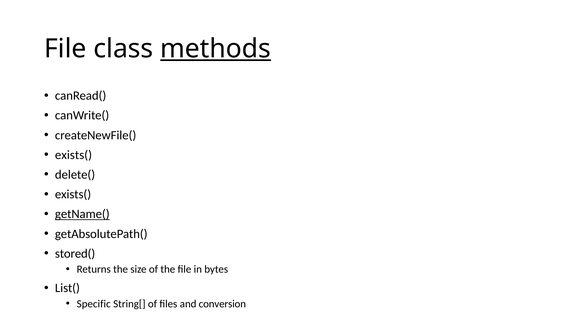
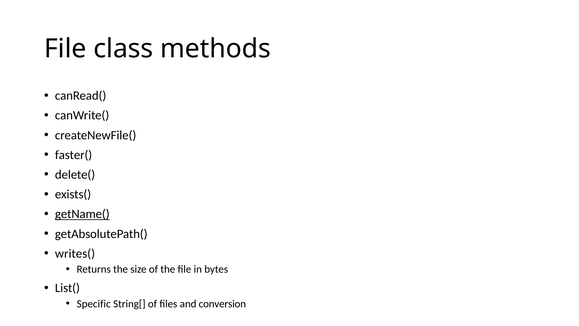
methods underline: present -> none (216, 49)
exists(: exists( -> faster( (74, 155)
stored(: stored( -> writes( (75, 253)
